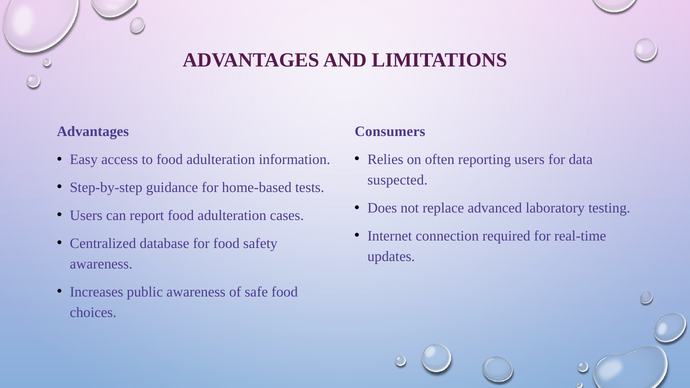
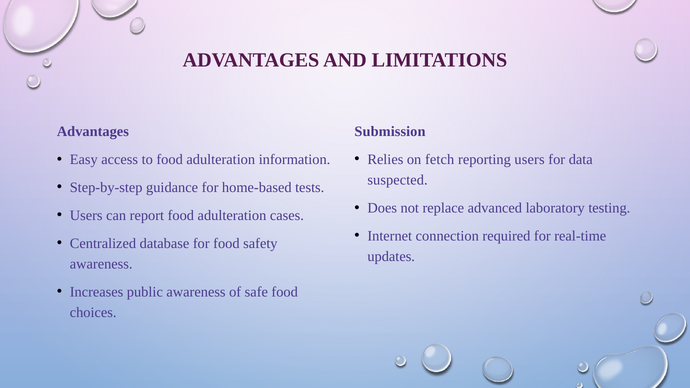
Consumers: Consumers -> Submission (390, 132)
often: often -> fetch (440, 160)
